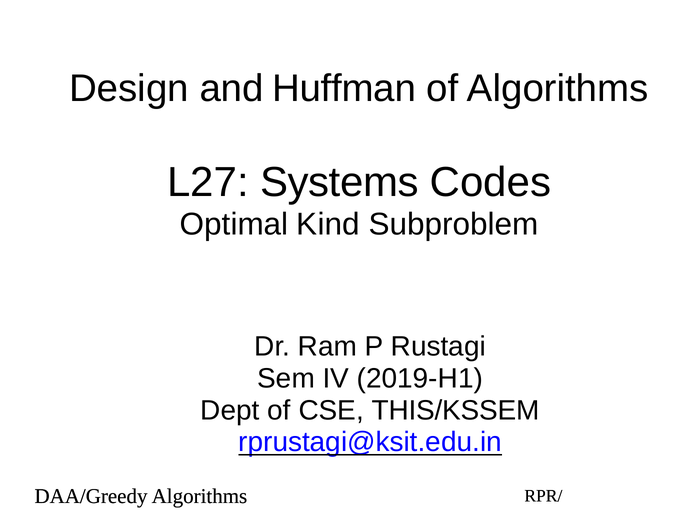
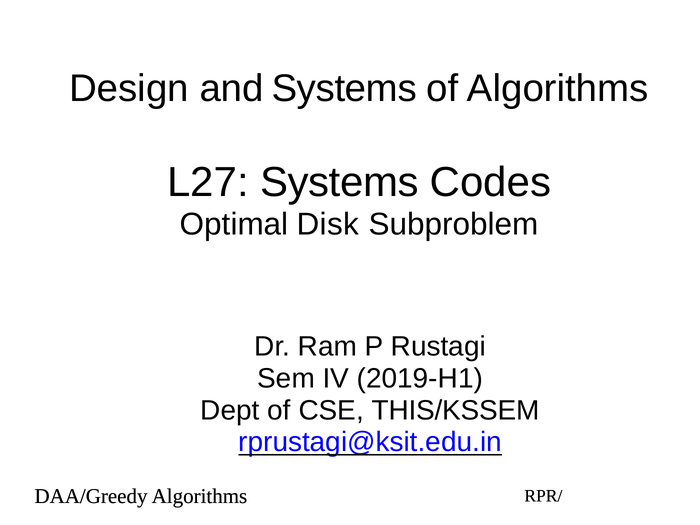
and Huffman: Huffman -> Systems (344, 89)
Kind: Kind -> Disk (328, 224)
